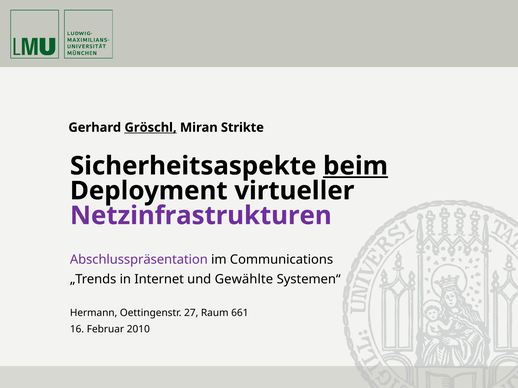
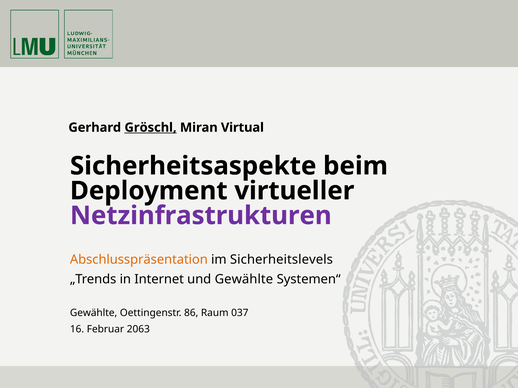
Strikte: Strikte -> Virtual (242, 128)
beim underline: present -> none (356, 166)
Abschlusspräsentation colour: purple -> orange (139, 260)
Communications: Communications -> Sicherheitslevels (281, 260)
Hermann: Hermann -> Gewählte (94, 313)
27: 27 -> 86 (191, 313)
661: 661 -> 037 (240, 313)
2010: 2010 -> 2063 (138, 330)
